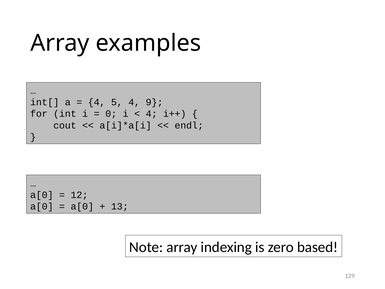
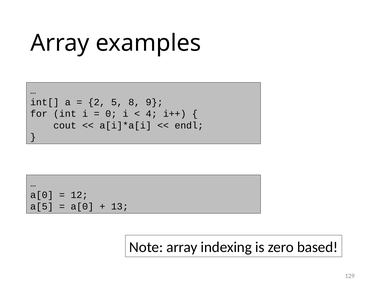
4: 4 -> 2 (97, 102)
5 4: 4 -> 8 (134, 102)
a[0: a[0 -> a[5 (42, 206)
